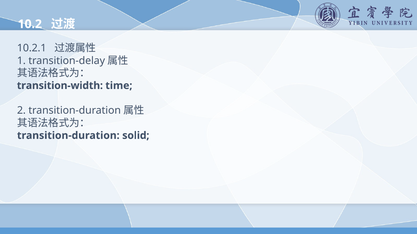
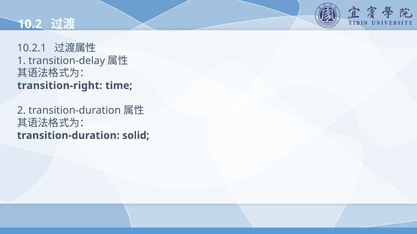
transition-width: transition-width -> transition-right (60, 86)
